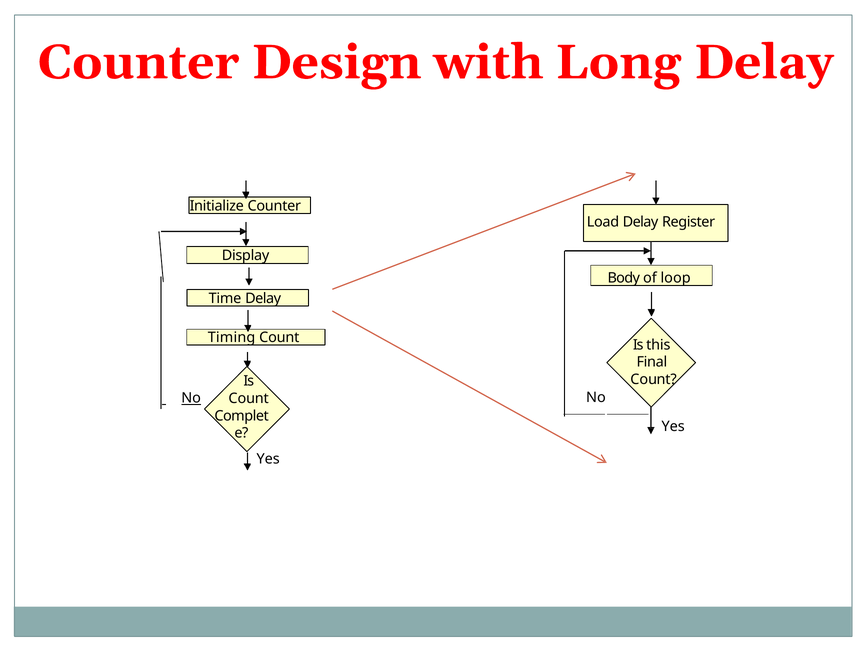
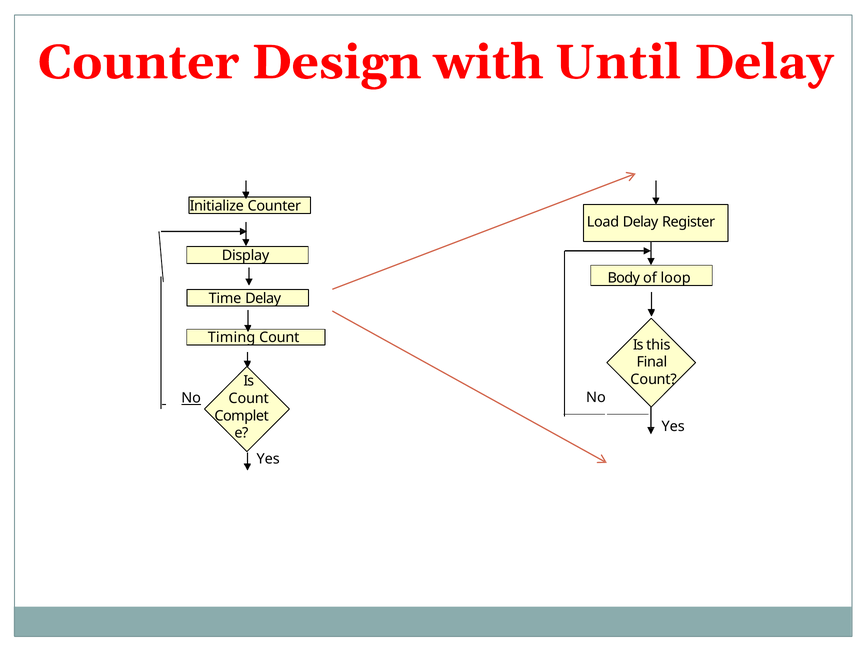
Long: Long -> Until (618, 62)
